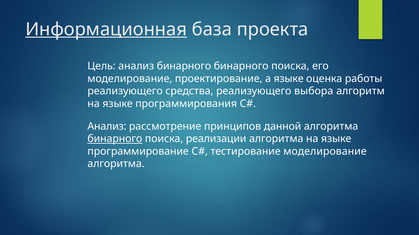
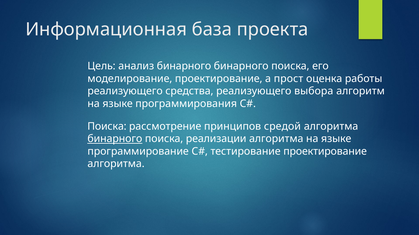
Информационная underline: present -> none (106, 29)
а языке: языке -> прост (289, 79)
Анализ: Анализ -> Поиска (107, 127)
данной: данной -> средой (282, 127)
тестирование моделирование: моделирование -> проектирование (325, 152)
